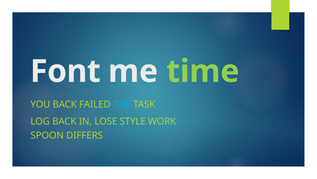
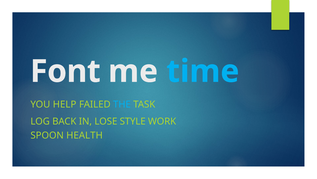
time colour: light green -> light blue (203, 71)
YOU BACK: BACK -> HELP (65, 104)
DIFFERS: DIFFERS -> HEALTH (85, 135)
